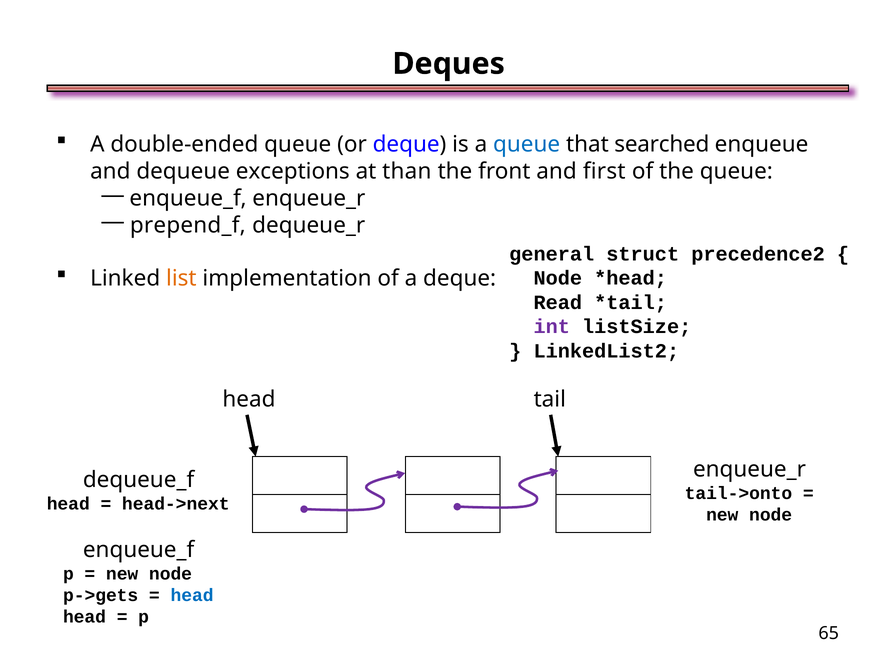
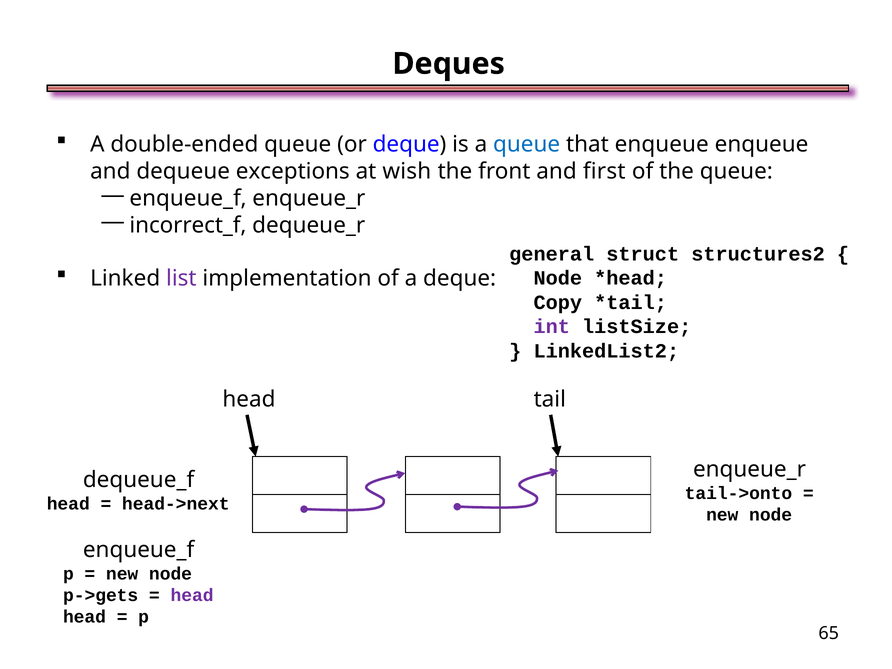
that searched: searched -> enqueue (662, 144)
than: than -> wish (407, 171)
prepend_f: prepend_f -> incorrect_f (188, 225)
precedence2: precedence2 -> structures2 (758, 254)
list colour: orange -> purple (181, 278)
Read: Read -> Copy (558, 302)
head colour: blue -> purple (192, 595)
